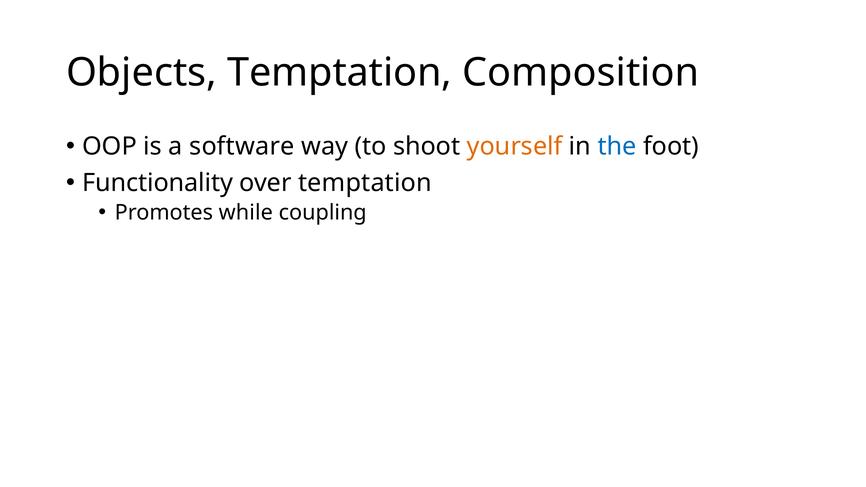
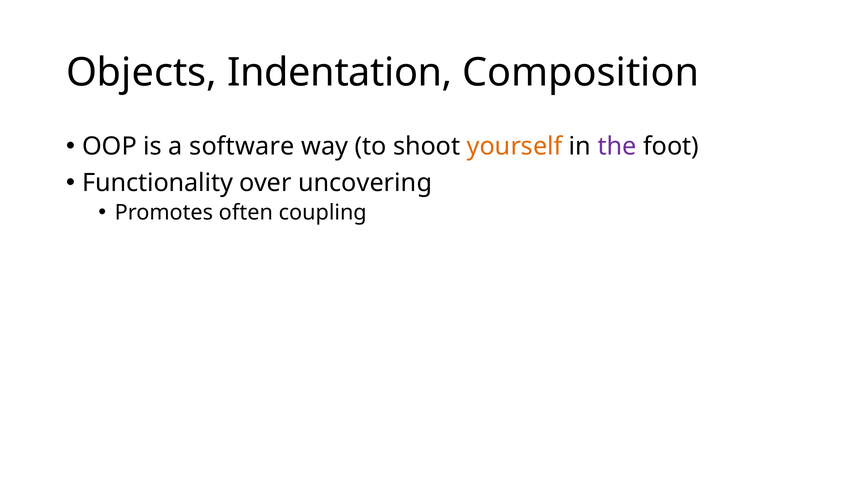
Objects Temptation: Temptation -> Indentation (340, 73)
the colour: blue -> purple (617, 146)
over temptation: temptation -> uncovering (365, 183)
while: while -> often (246, 213)
